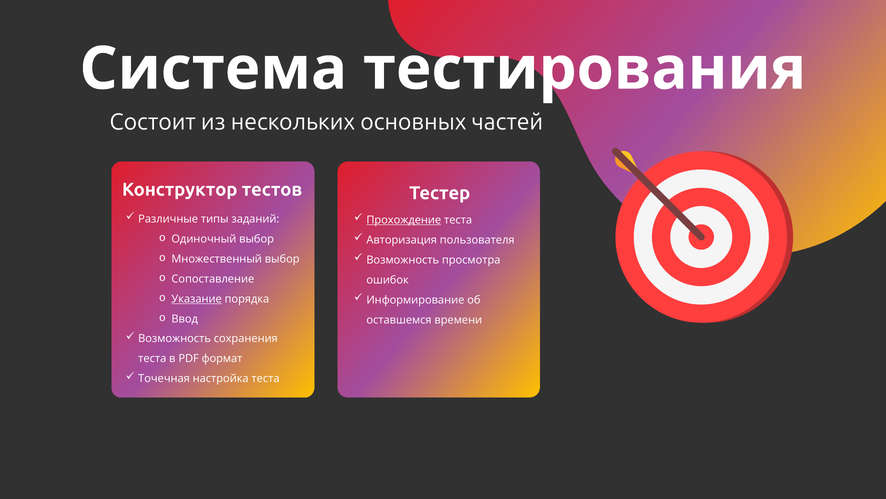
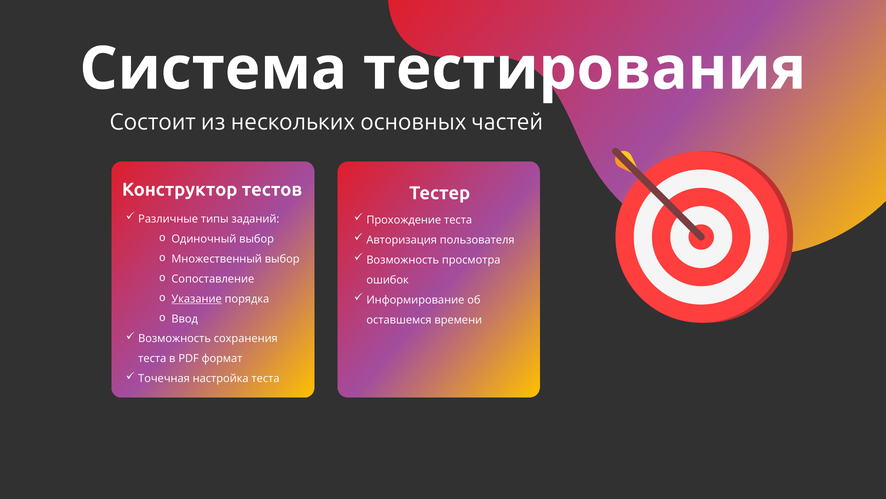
Прохождение underline: present -> none (404, 220)
